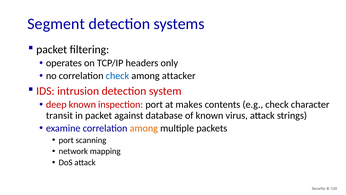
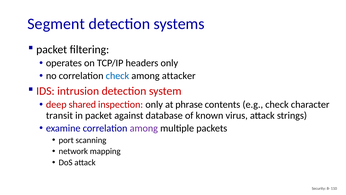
deep known: known -> shared (82, 104)
inspection port: port -> only (154, 104)
makes: makes -> phrase (189, 104)
among colour: orange -> purple (144, 128)
